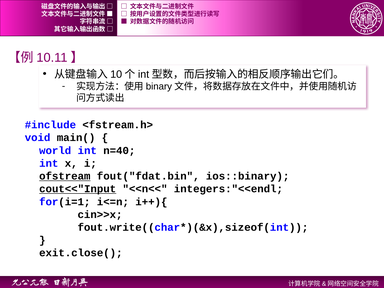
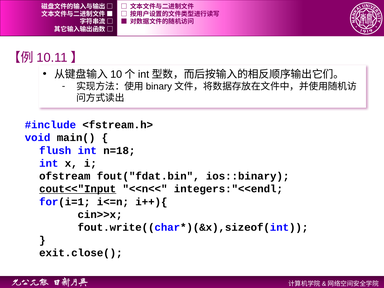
world: world -> flush (55, 151)
n=40: n=40 -> n=18 (119, 151)
ofstream underline: present -> none (65, 176)
